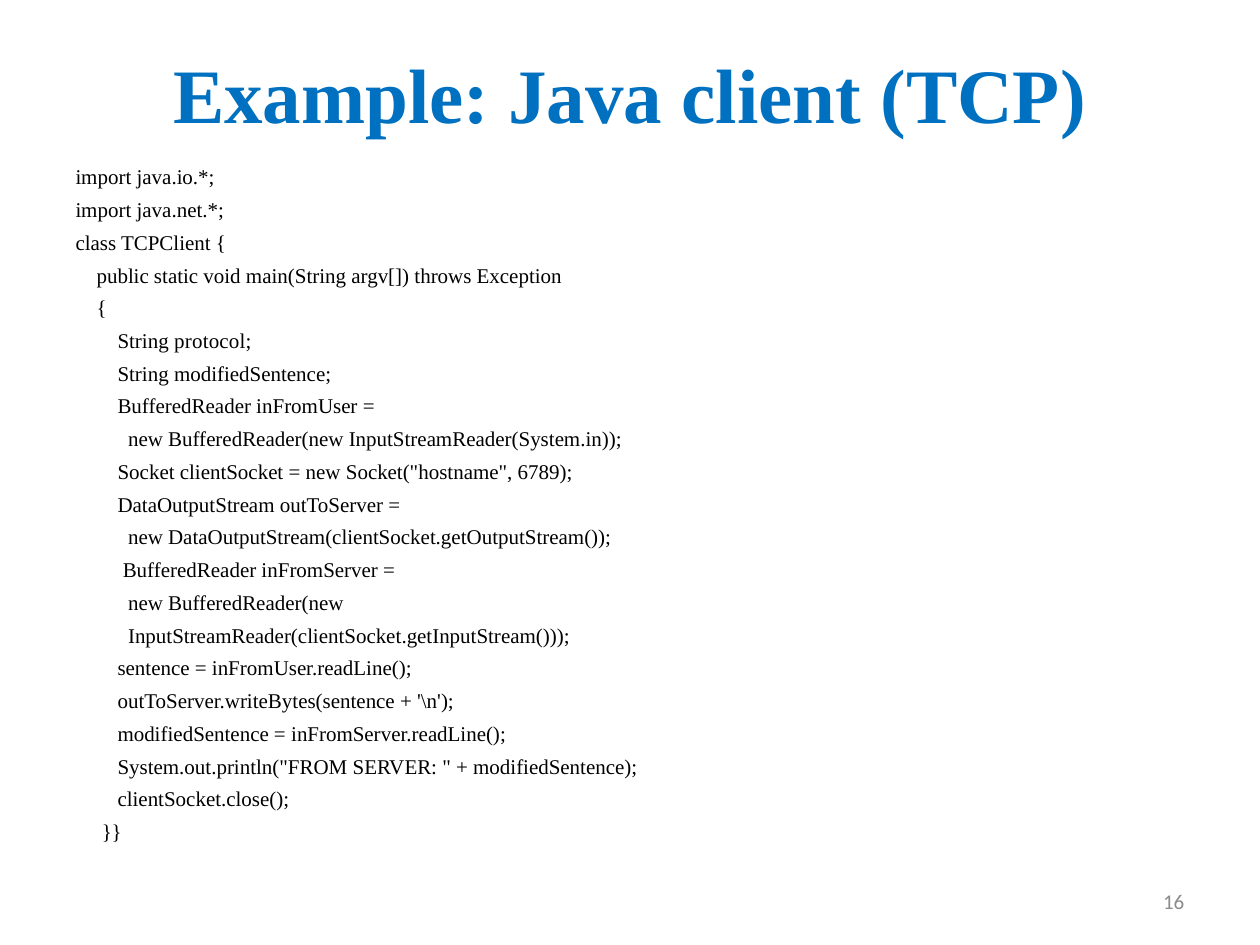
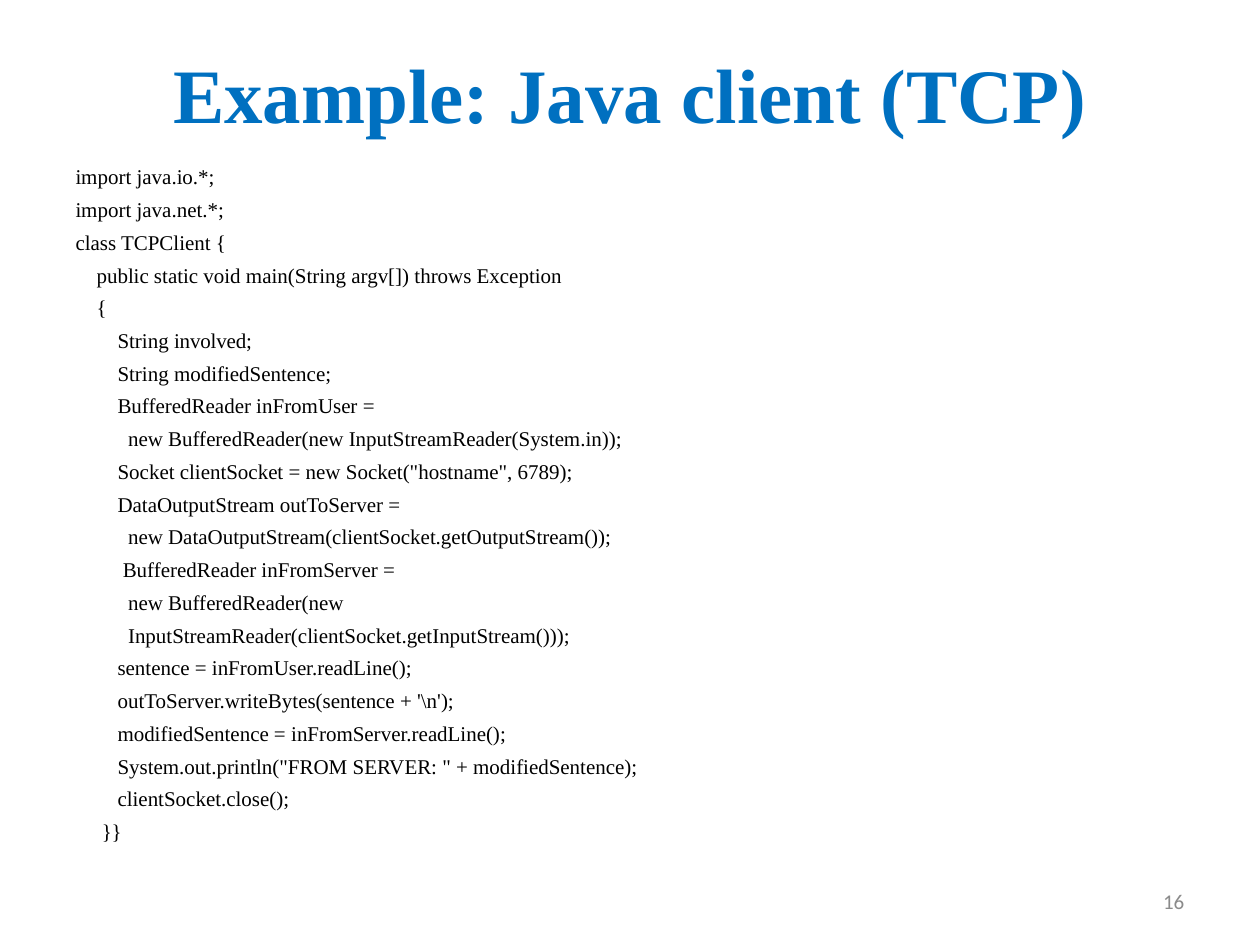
protocol: protocol -> involved (213, 342)
